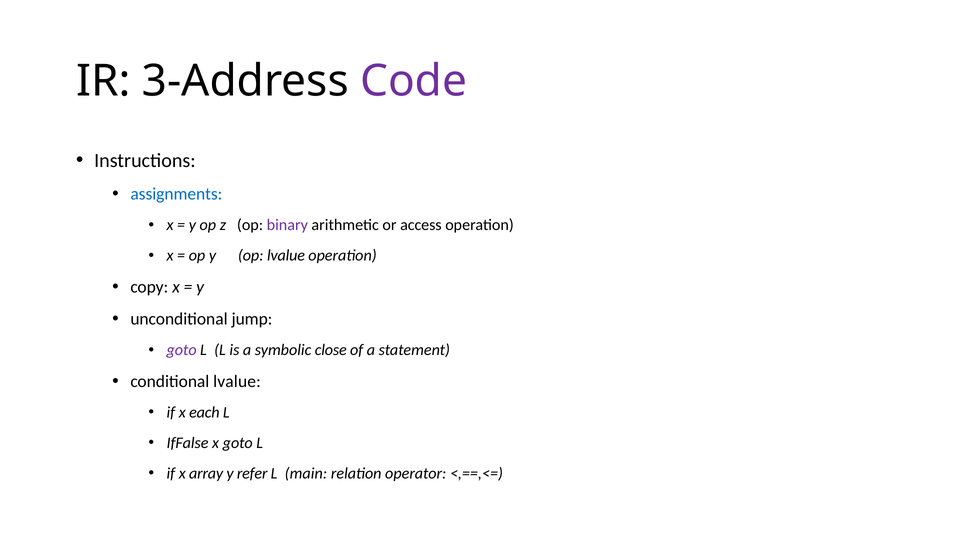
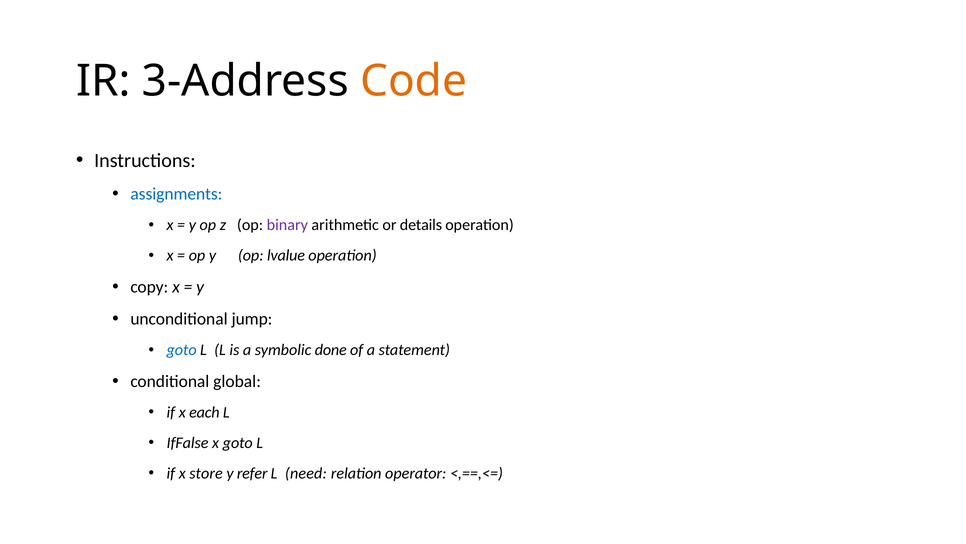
Code colour: purple -> orange (414, 81)
access: access -> details (421, 225)
goto colour: purple -> blue (182, 350)
close: close -> done (331, 350)
conditional lvalue: lvalue -> global (237, 381)
array: array -> store (206, 473)
main: main -> need (306, 473)
